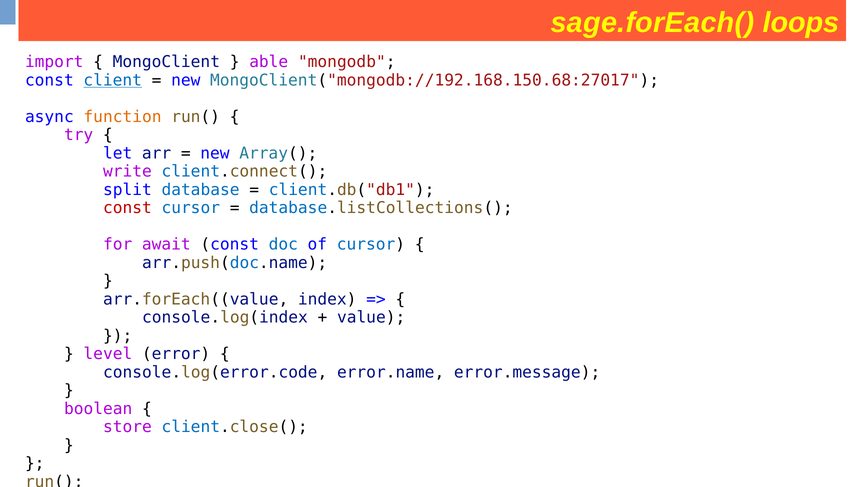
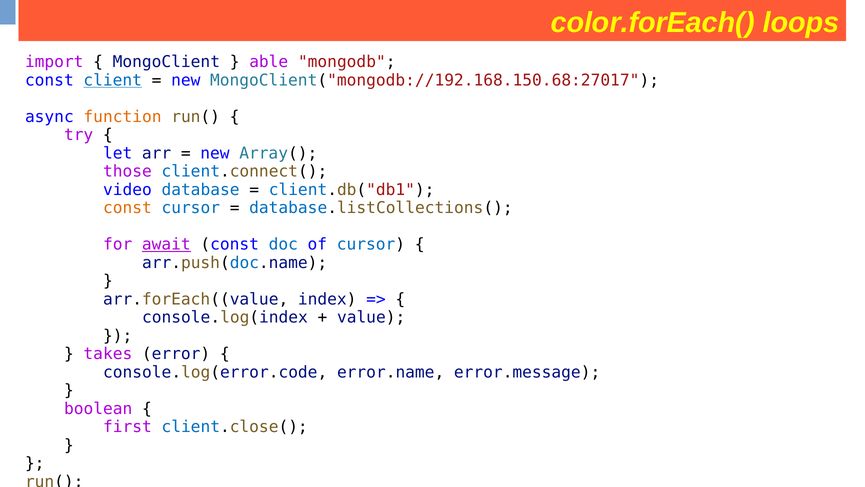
sage.forEach(: sage.forEach( -> color.forEach( (653, 23)
write: write -> those (127, 171)
split: split -> video (127, 190)
const colour: red -> orange (127, 208)
await underline: none -> present (166, 244)
level: level -> takes (108, 354)
store: store -> first (127, 427)
